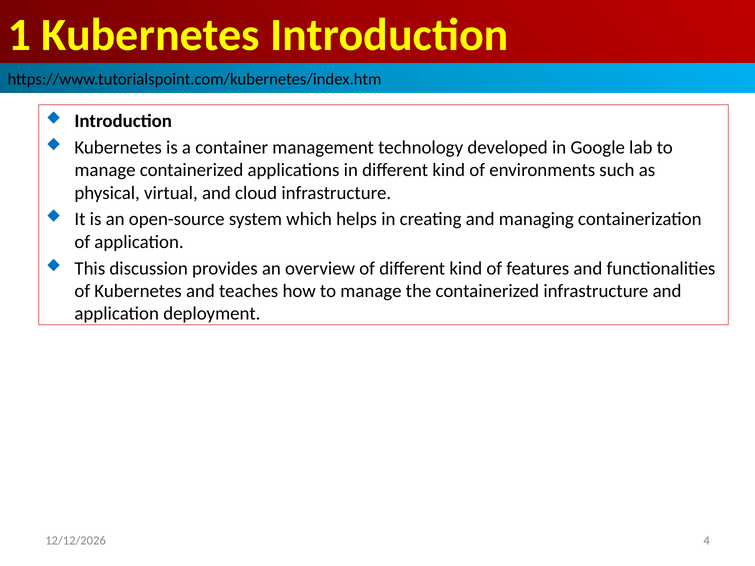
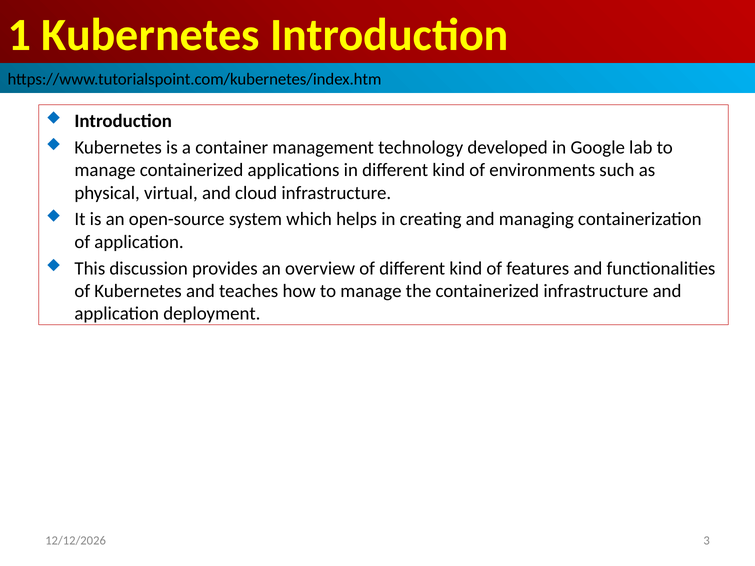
4: 4 -> 3 (707, 541)
